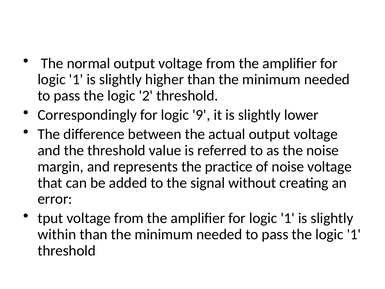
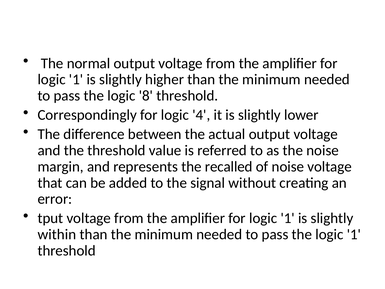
2: 2 -> 8 (146, 96)
9: 9 -> 4 (201, 115)
practice: practice -> recalled (229, 166)
